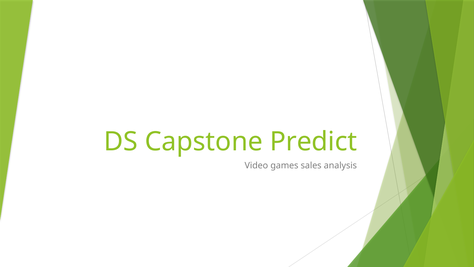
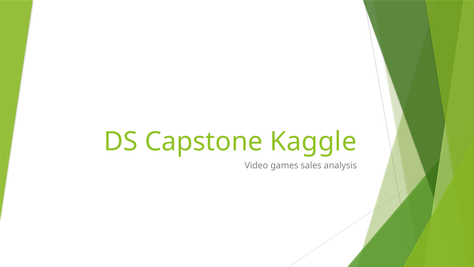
Predict: Predict -> Kaggle (313, 142)
